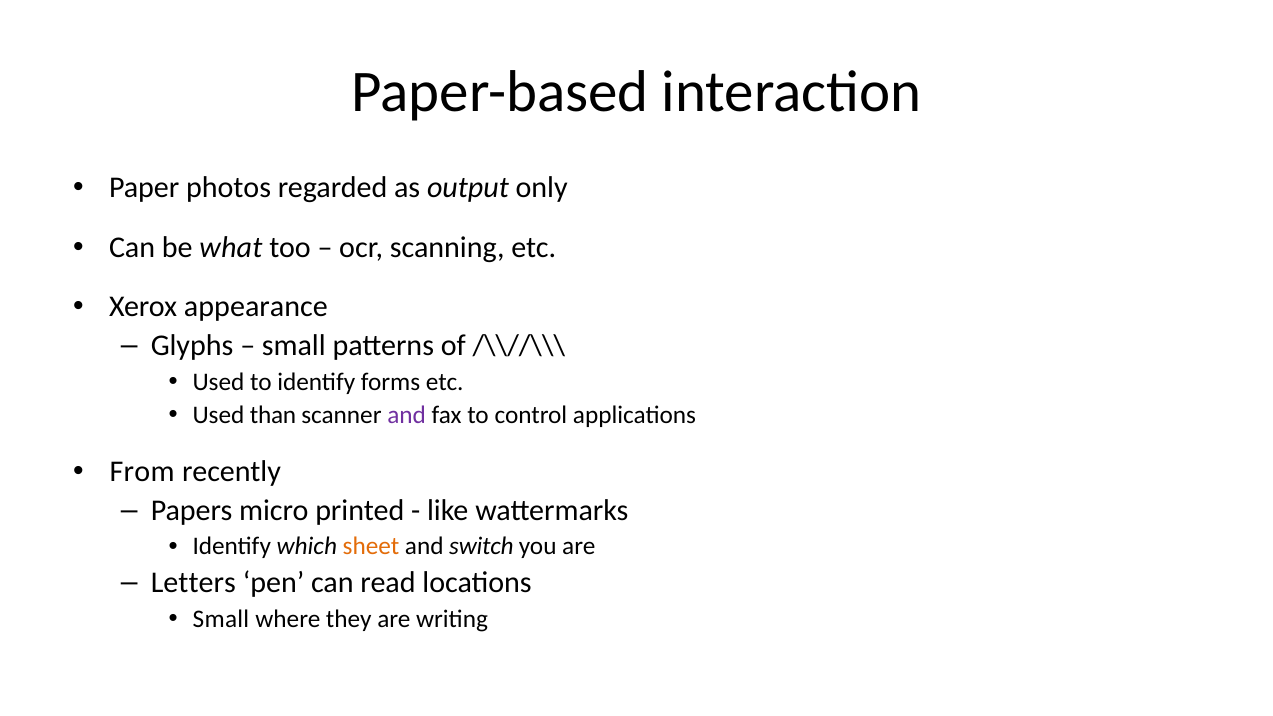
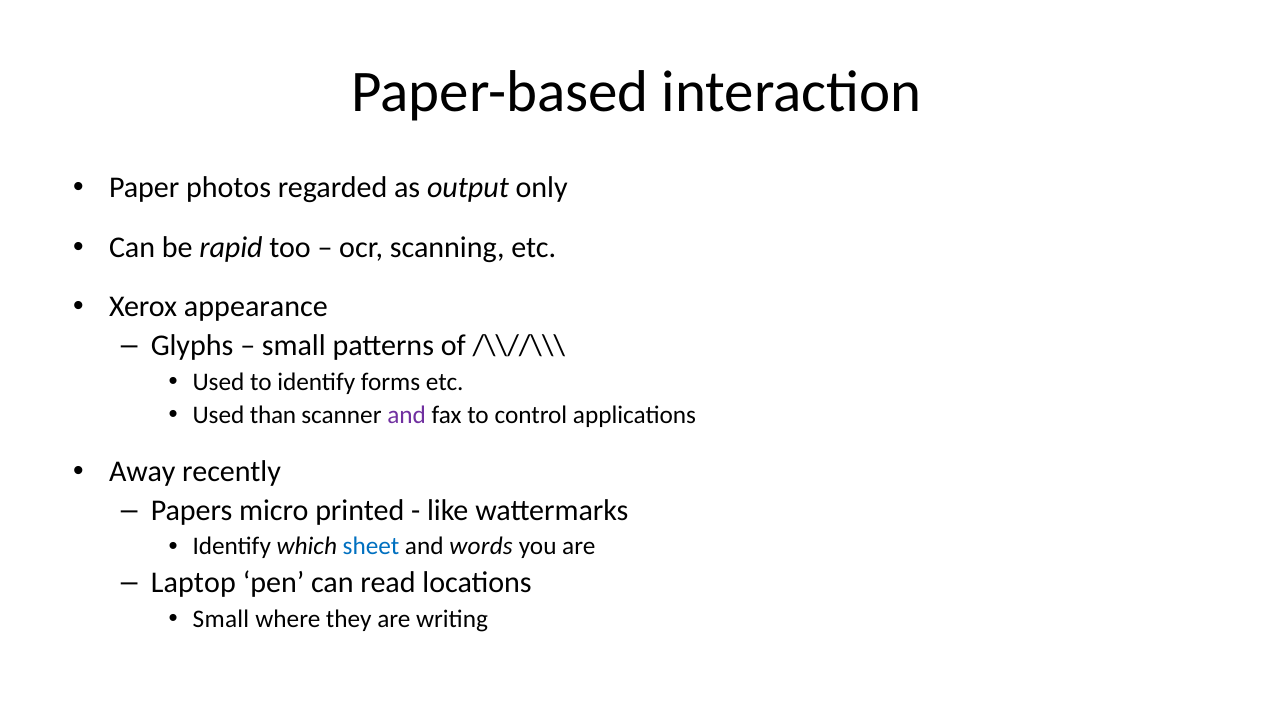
what: what -> rapid (231, 247)
From: From -> Away (142, 472)
sheet colour: orange -> blue (371, 546)
switch: switch -> words (481, 546)
Letters: Letters -> Laptop (193, 583)
